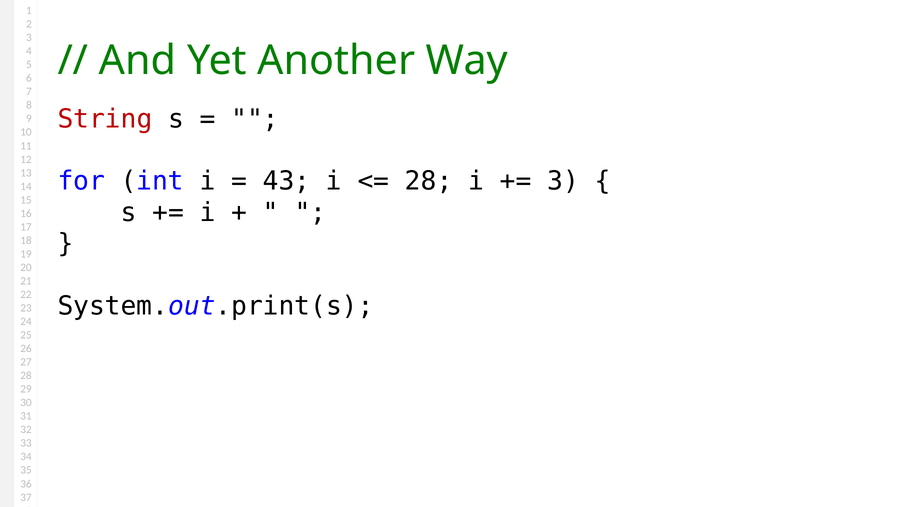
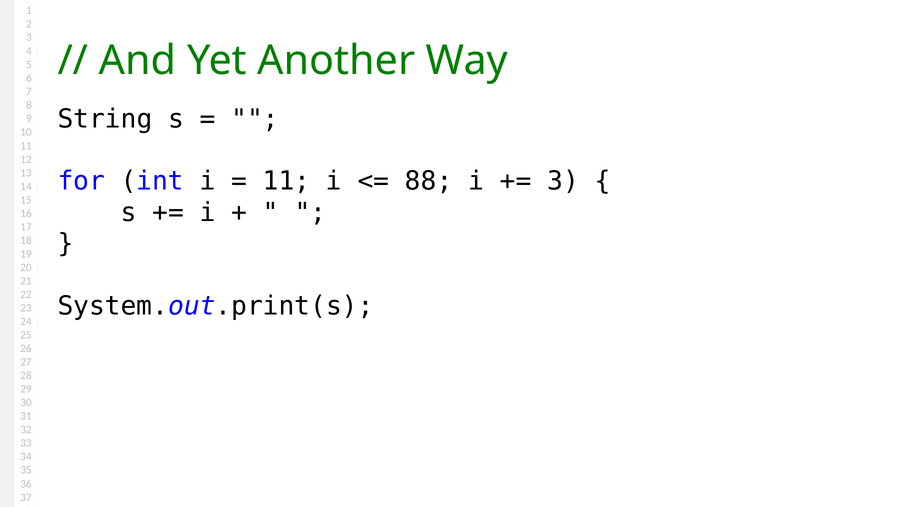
String colour: red -> black (105, 119)
43: 43 -> 11 (286, 181)
28: 28 -> 88 (429, 181)
